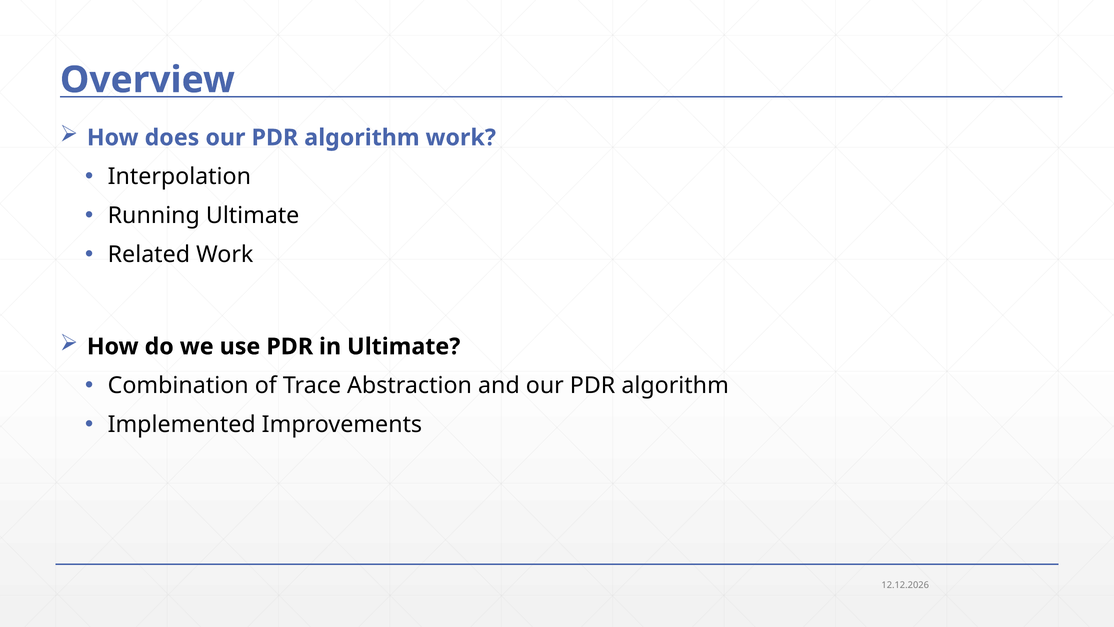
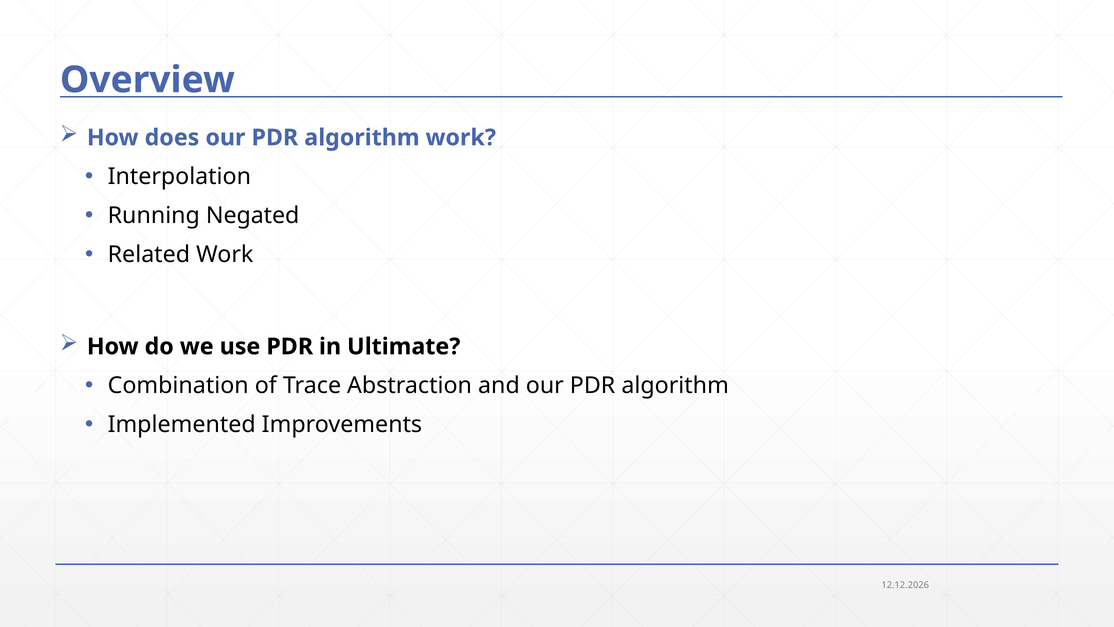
Running Ultimate: Ultimate -> Negated (253, 216)
